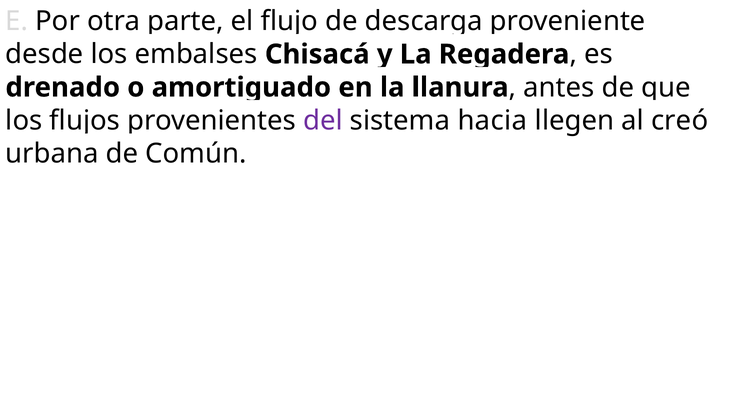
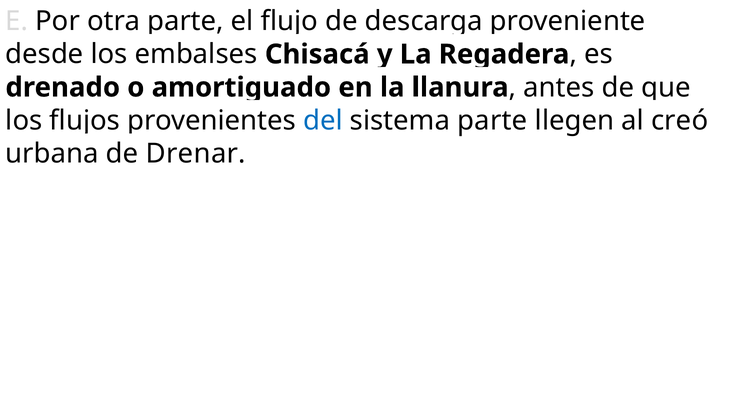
del colour: purple -> blue (323, 120)
sistema hacia: hacia -> parte (492, 120)
Común: Común -> Drenar (196, 153)
